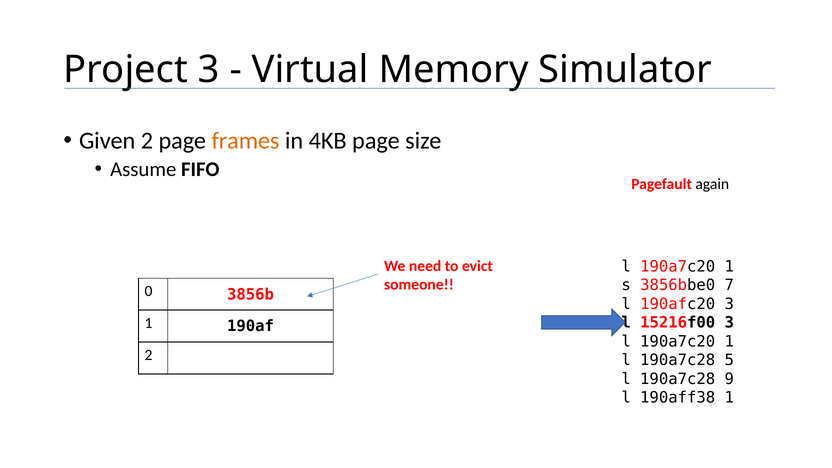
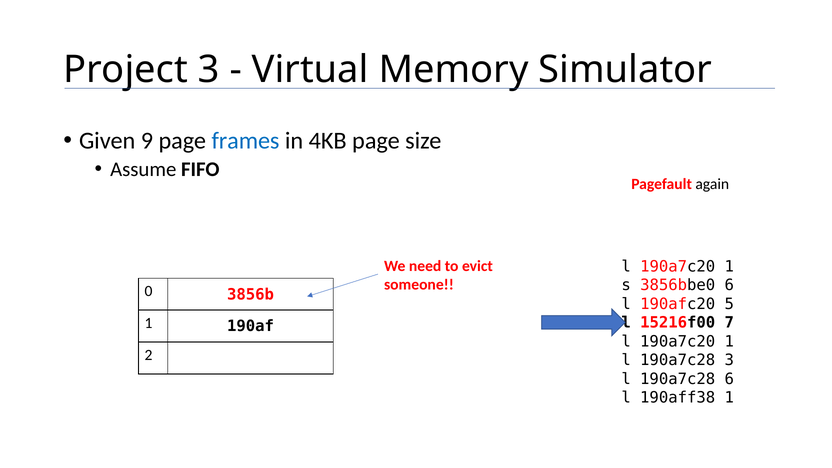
Given 2: 2 -> 9 (147, 141)
frames colour: orange -> blue (246, 141)
3856bbe0 7: 7 -> 6 (729, 285)
190afc20 3: 3 -> 5 (729, 304)
15216f00 3: 3 -> 7 (729, 323)
190a7c28 5: 5 -> 3 (729, 360)
190a7c28 9: 9 -> 6 (729, 379)
